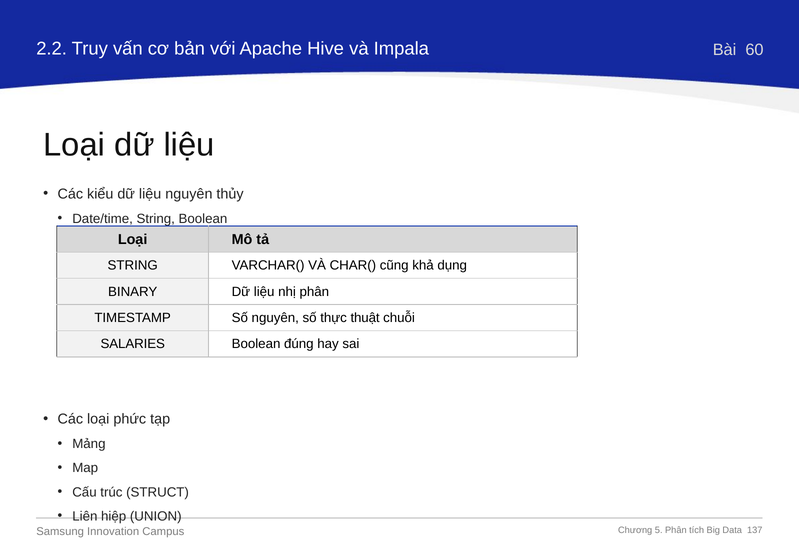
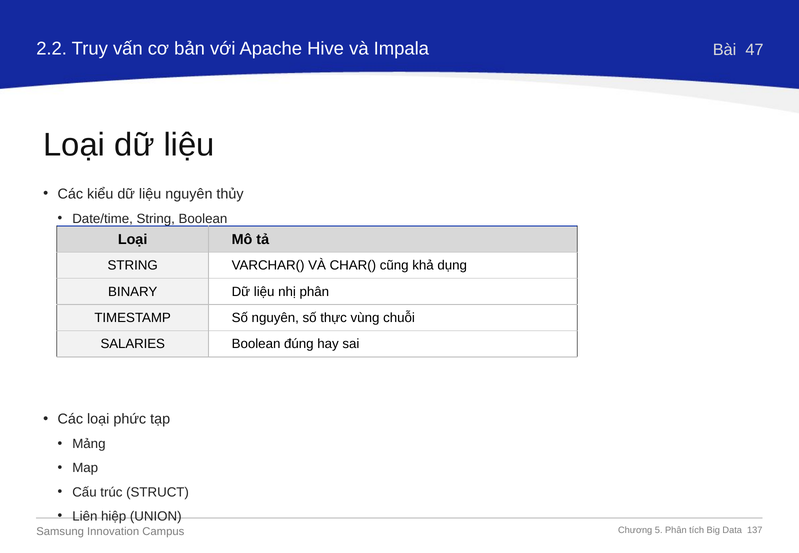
60: 60 -> 47 (754, 50)
thuật: thuật -> vùng (365, 318)
